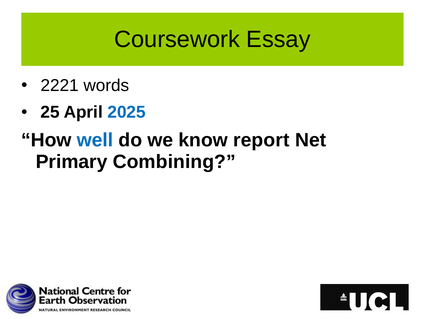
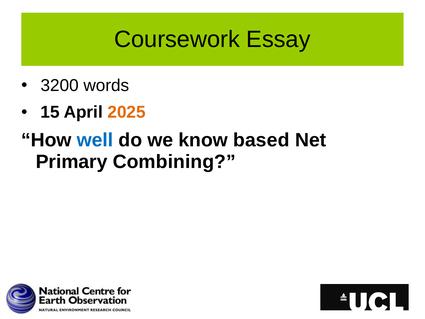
2221: 2221 -> 3200 (60, 85)
25: 25 -> 15 (50, 112)
2025 colour: blue -> orange (127, 112)
report: report -> based (261, 140)
